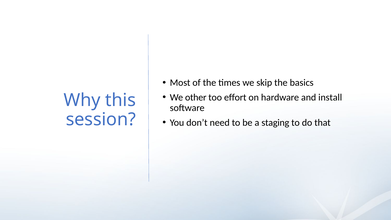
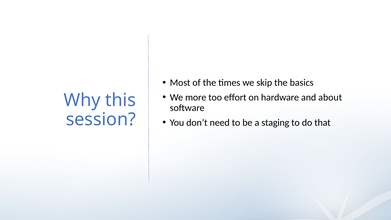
other: other -> more (196, 97)
install: install -> about (330, 97)
